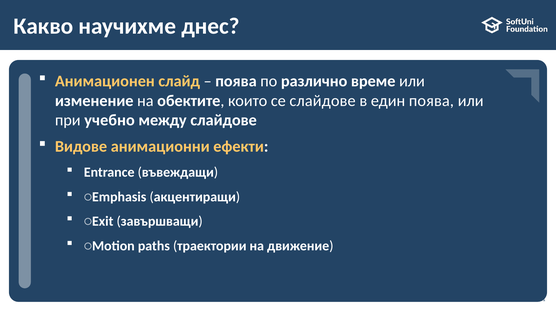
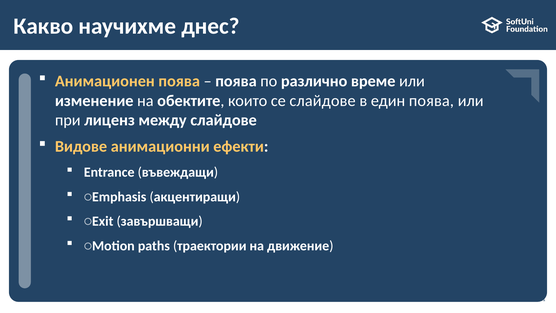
слайд: слайд -> поява (179, 81)
учебно: учебно -> лиценз (110, 120)
